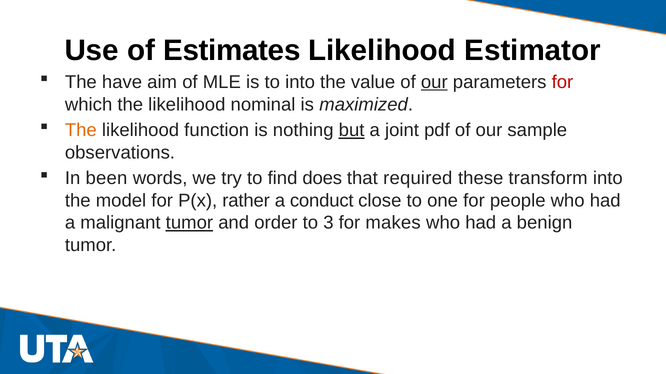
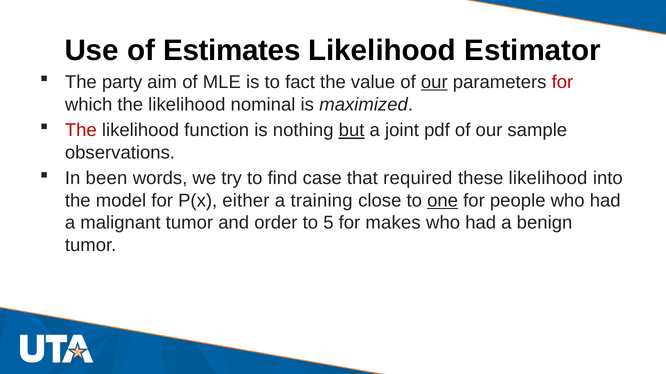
have: have -> party (122, 82)
to into: into -> fact (300, 82)
The colour: orange -> red (81, 131)
does: does -> case (322, 179)
these transform: transform -> likelihood (548, 179)
rather: rather -> either (246, 201)
conduct: conduct -> training (322, 201)
one underline: none -> present (443, 201)
tumor underline: present -> none (189, 223)
3: 3 -> 5 (328, 223)
